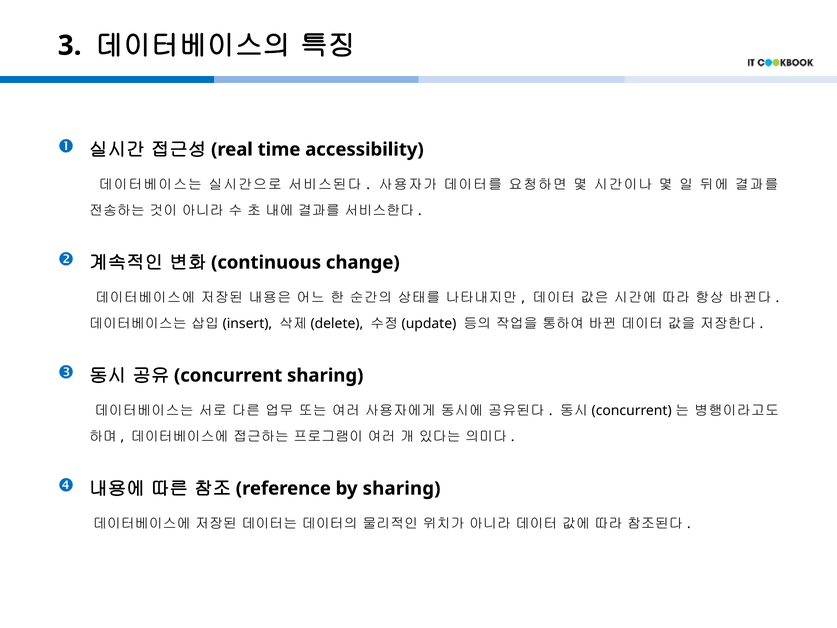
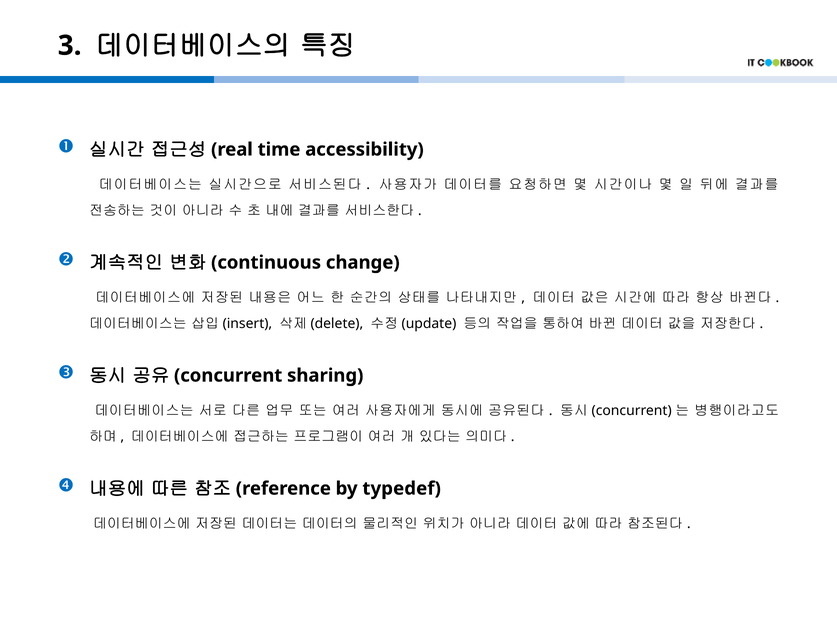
by sharing: sharing -> typedef (402, 488)
